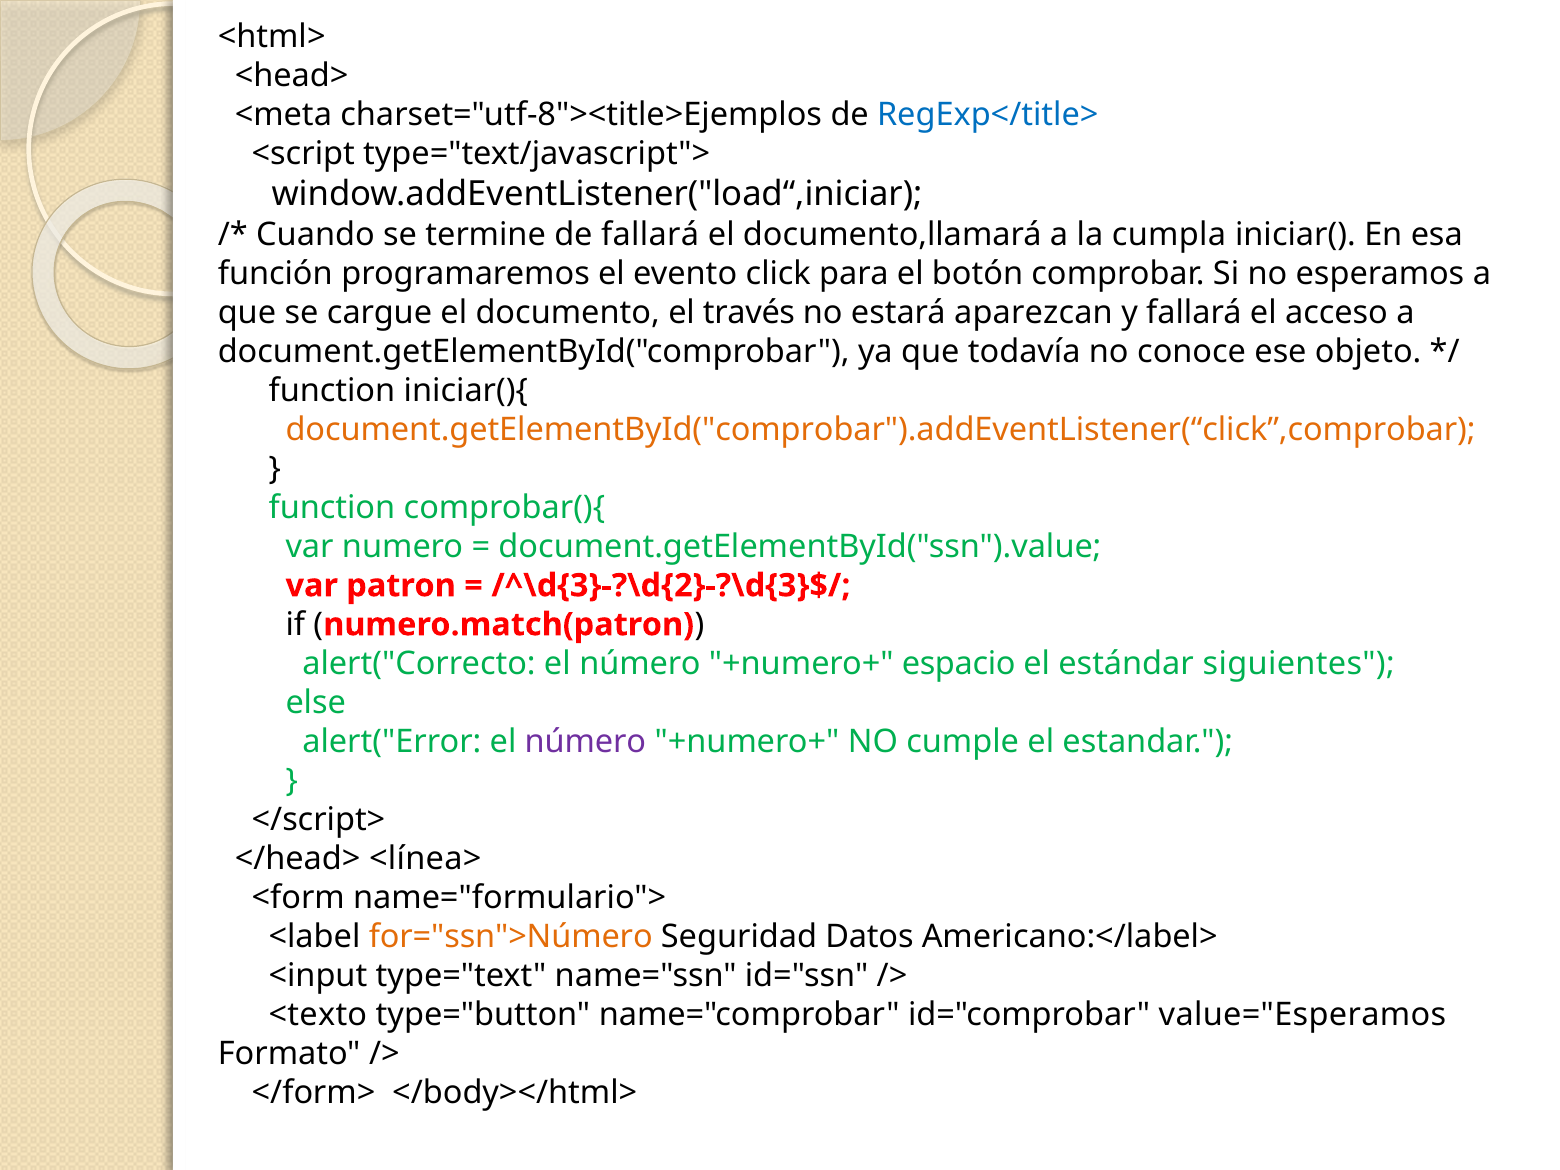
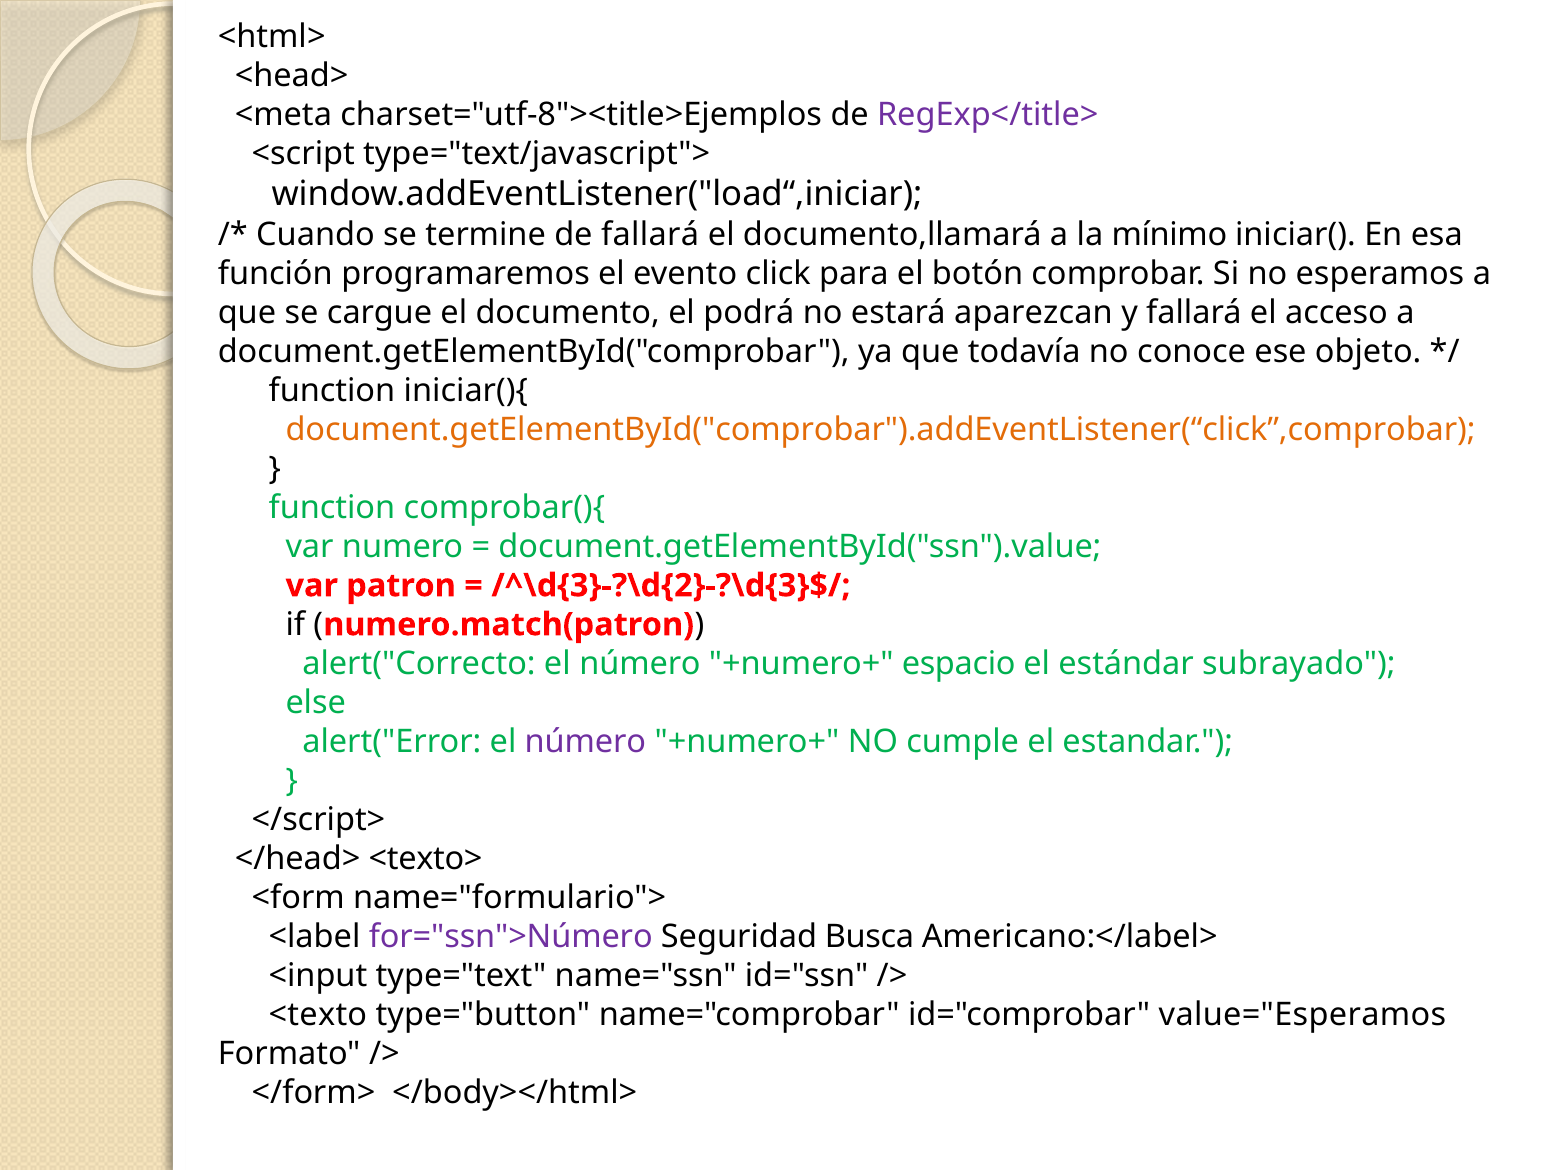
RegExp</title> colour: blue -> purple (988, 115)
cumpla: cumpla -> mínimo (1169, 235)
través: través -> podrá (749, 313)
siguientes: siguientes -> subrayado (1299, 664)
<línea>: <línea> -> <texto> (426, 859)
for="ssn">Número colour: orange -> purple (511, 937)
Datos: Datos -> Busca (870, 937)
